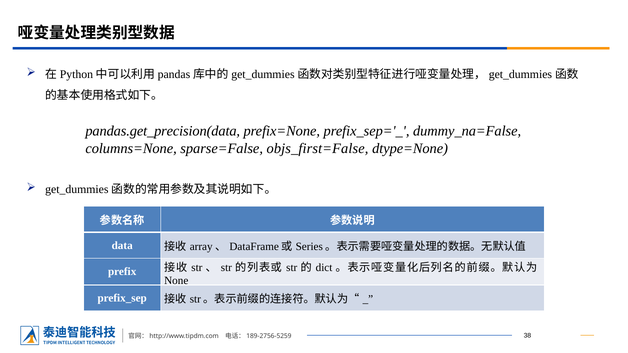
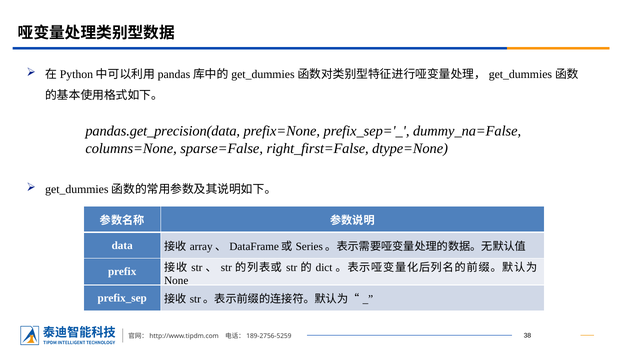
objs_first=False: objs_first=False -> right_first=False (318, 148)
